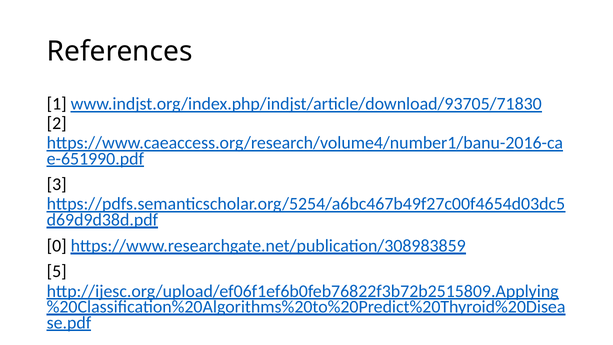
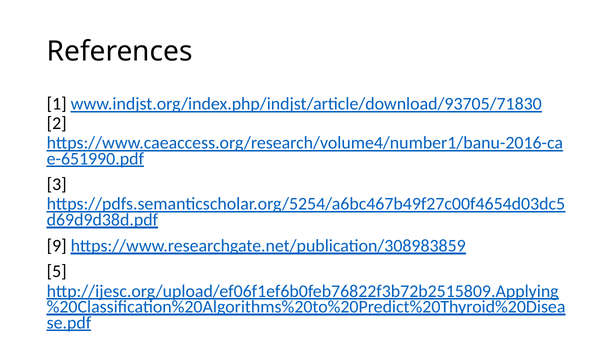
0: 0 -> 9 (57, 246)
